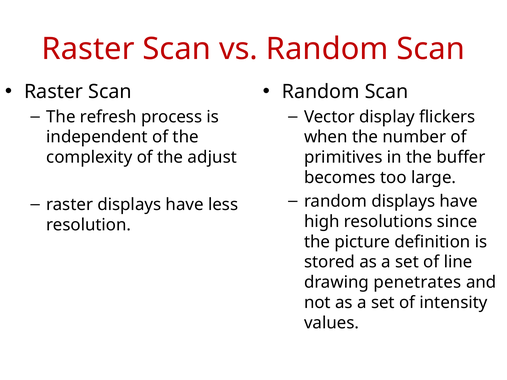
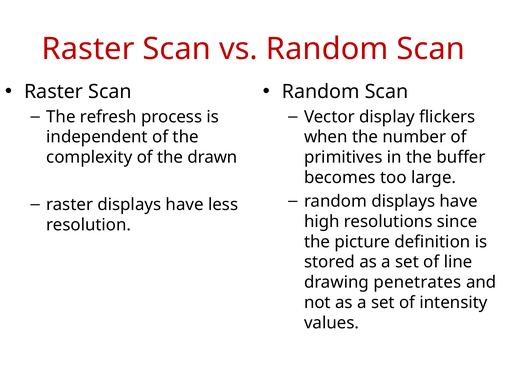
adjust: adjust -> drawn (212, 157)
